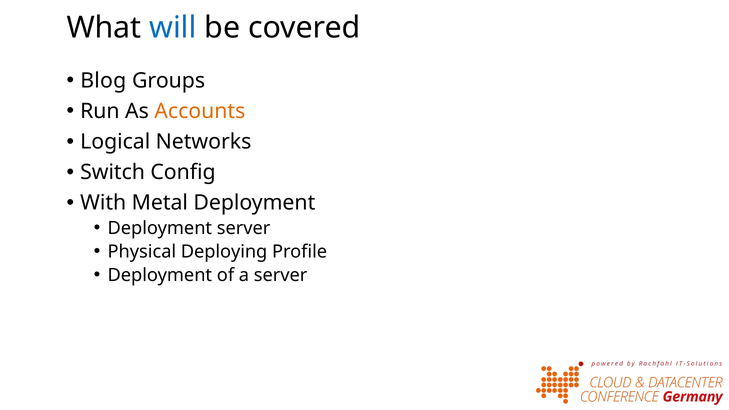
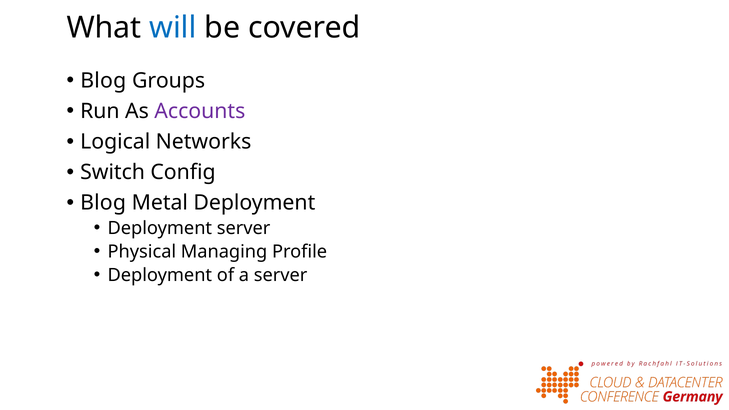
Accounts colour: orange -> purple (200, 111)
With: With -> Blog (103, 203)
Deploying: Deploying -> Managing (224, 252)
